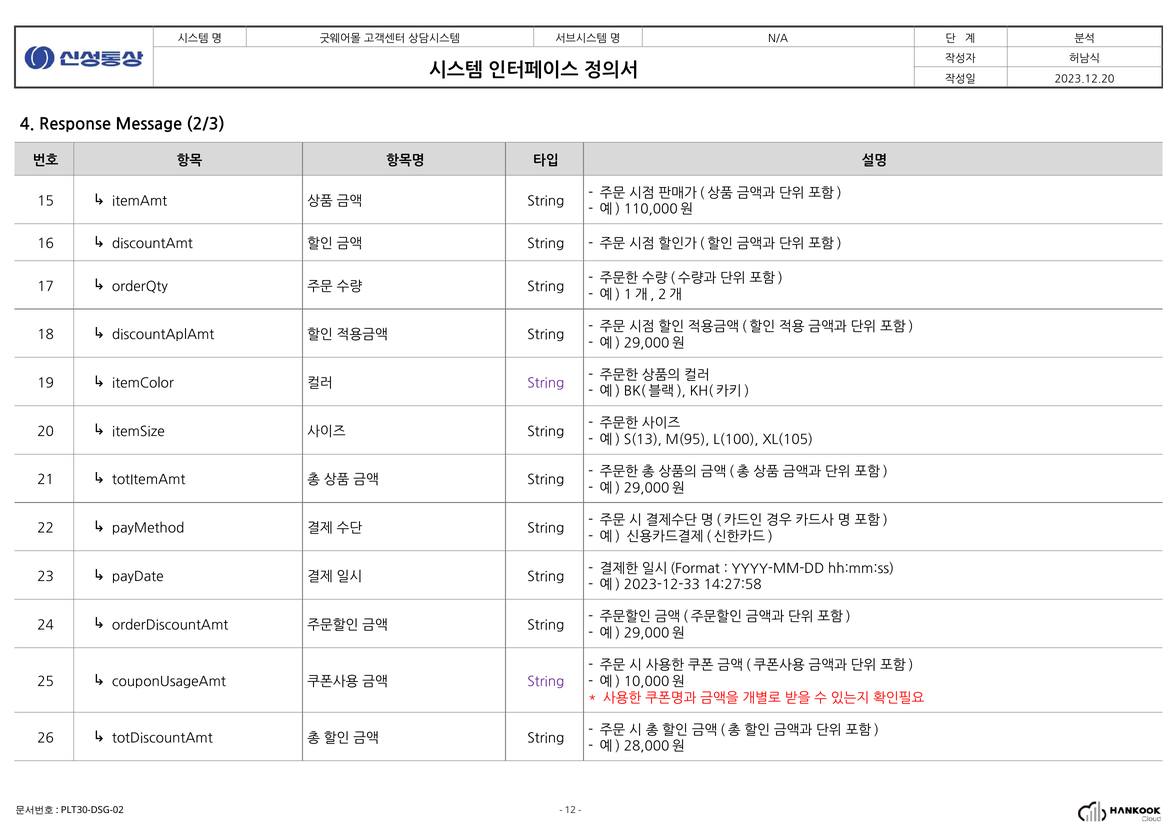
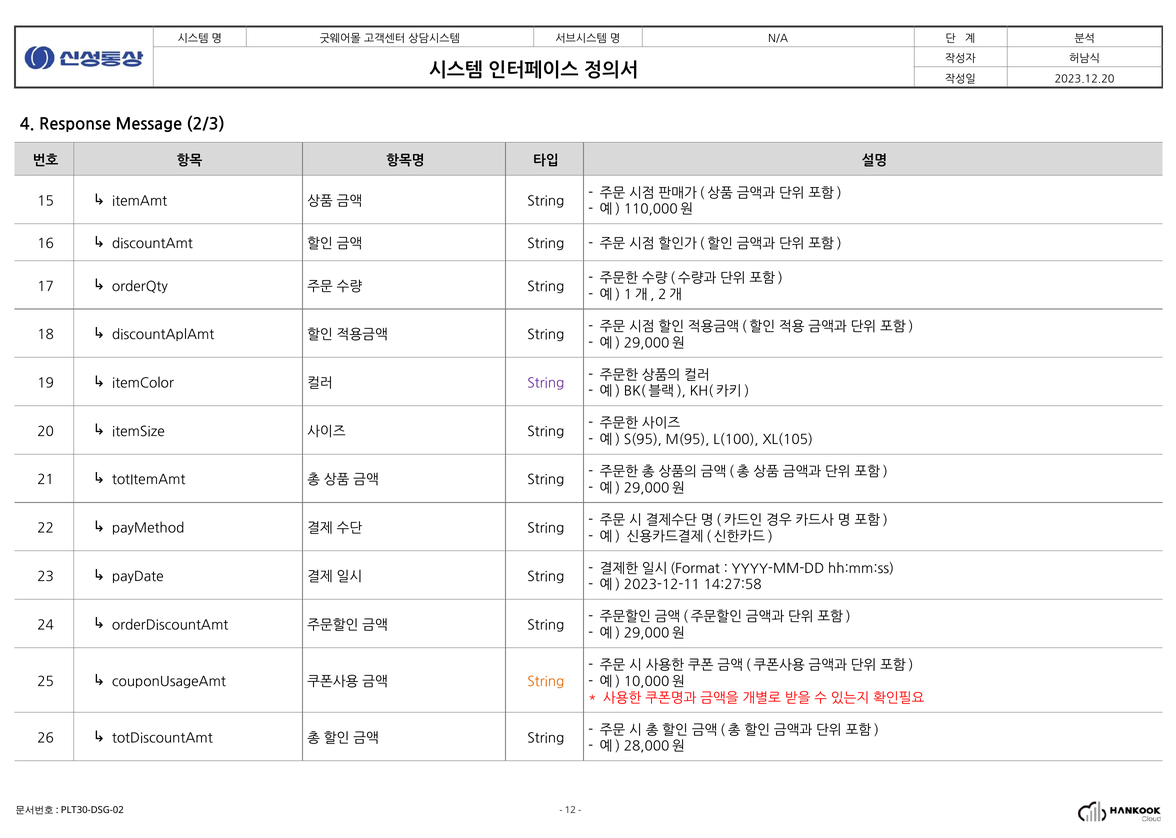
S(13: S(13 -> S(95 (643, 440)
2023-12-33: 2023-12-33 -> 2023-12-11 (662, 585)
String colour: purple -> orange (546, 682)
